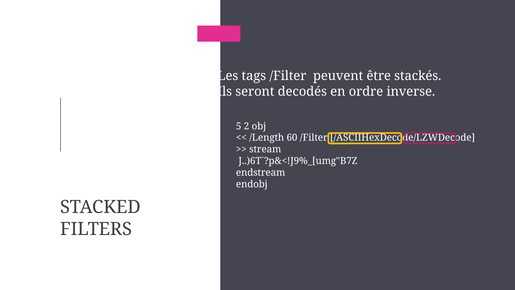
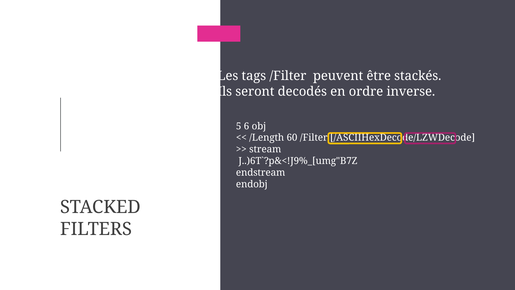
2: 2 -> 6 (247, 126)
